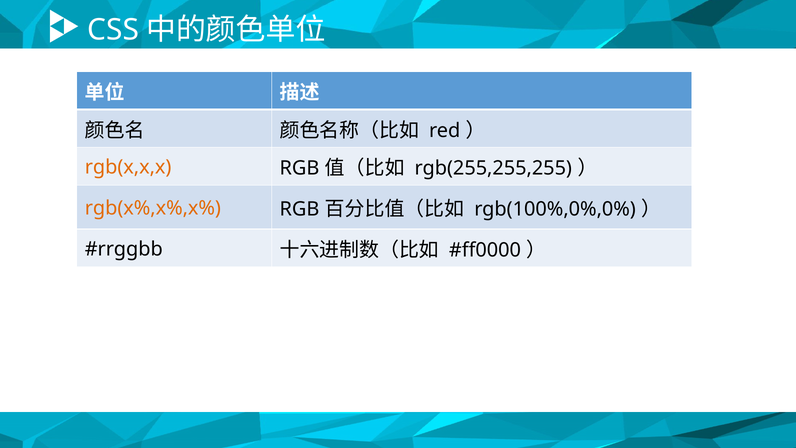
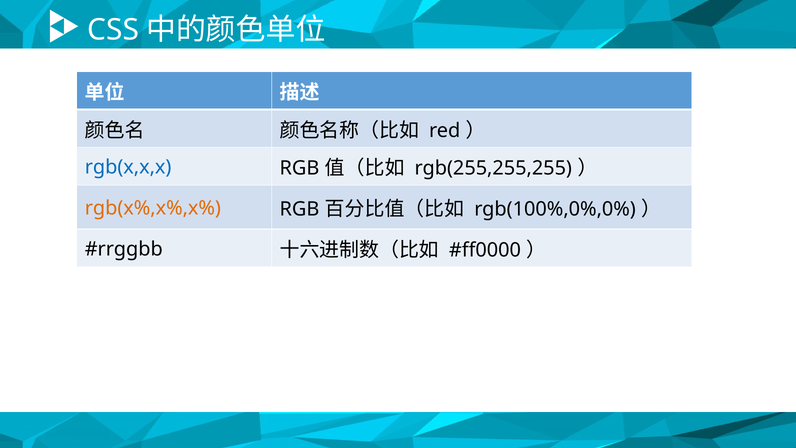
rgb(x,x,x colour: orange -> blue (128, 167)
